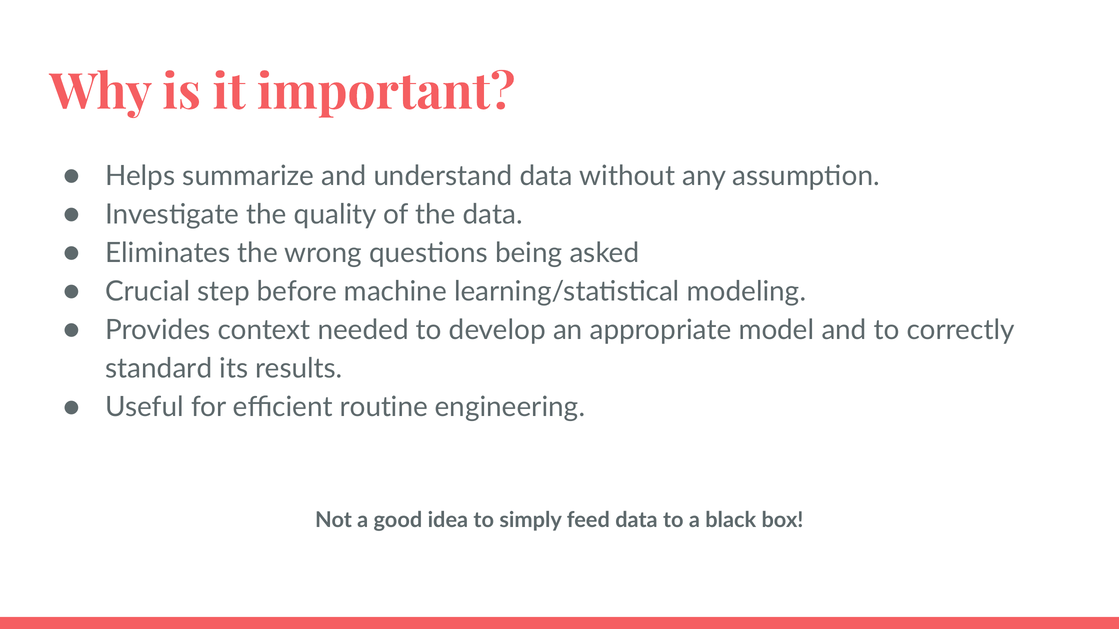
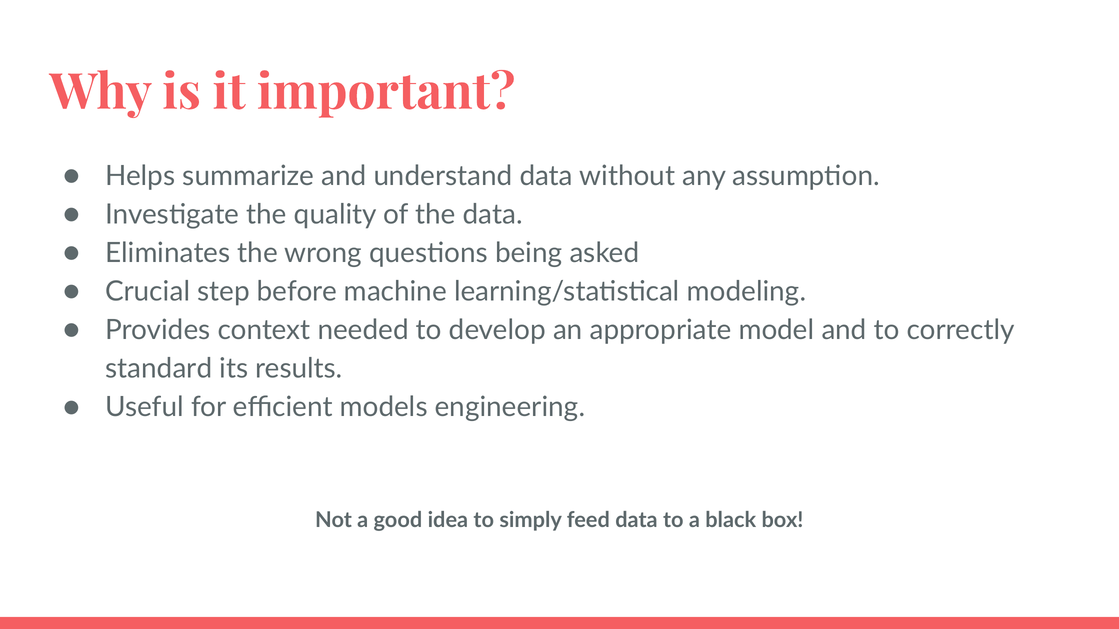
routine: routine -> models (384, 408)
